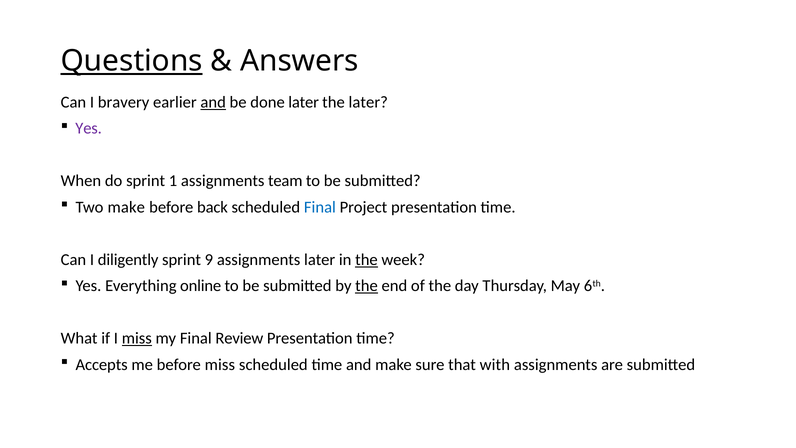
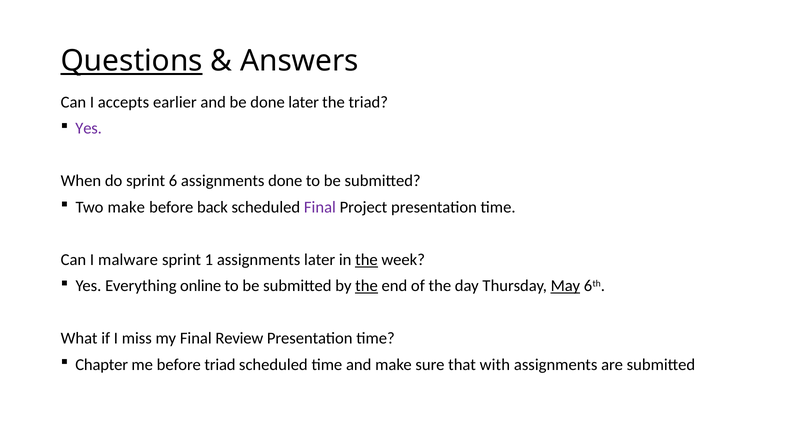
bravery: bravery -> accepts (124, 102)
and underline: present -> none (213, 102)
the later: later -> triad (368, 102)
1: 1 -> 6 (173, 181)
assignments team: team -> done (285, 181)
Final colour: blue -> purple (320, 207)
diligently: diligently -> malware (128, 260)
9: 9 -> 1 (209, 260)
May underline: none -> present (565, 286)
miss underline: present -> none (137, 338)
Accepts: Accepts -> Chapter (102, 364)
before miss: miss -> triad (220, 364)
